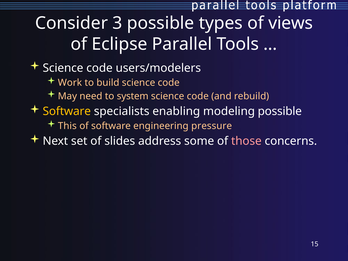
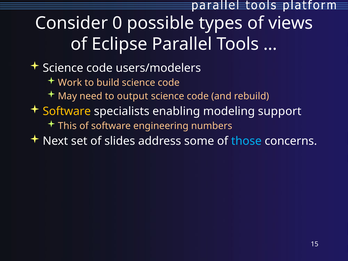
3: 3 -> 0 (117, 23)
system: system -> output (133, 96)
modeling possible: possible -> support (280, 111)
pressure: pressure -> numbers (212, 126)
those colour: pink -> light blue (246, 141)
